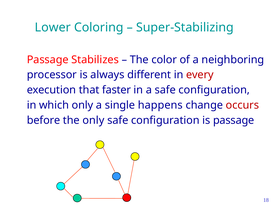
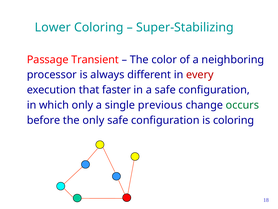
Stabilizes: Stabilizes -> Transient (95, 59)
happens: happens -> previous (160, 105)
occurs colour: red -> green (242, 105)
is passage: passage -> coloring (234, 120)
